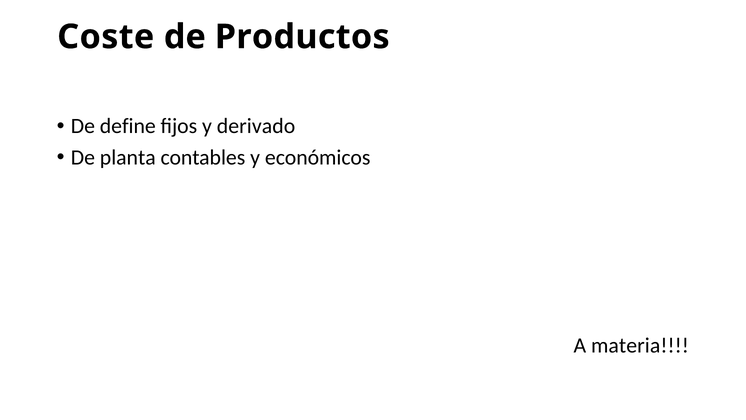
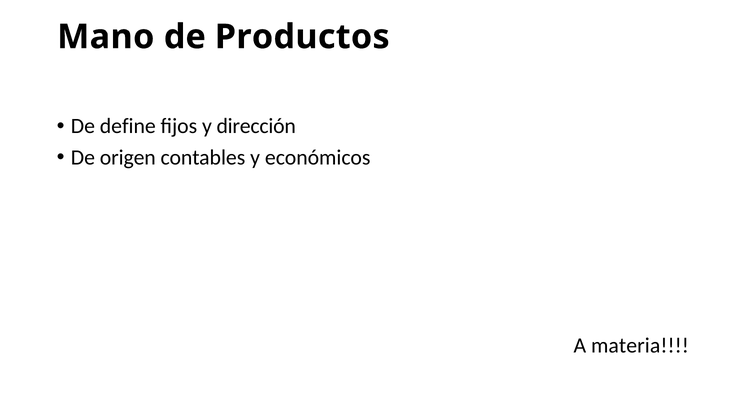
Coste: Coste -> Mano (106, 37)
derivado: derivado -> dirección (256, 126)
planta: planta -> origen (128, 157)
